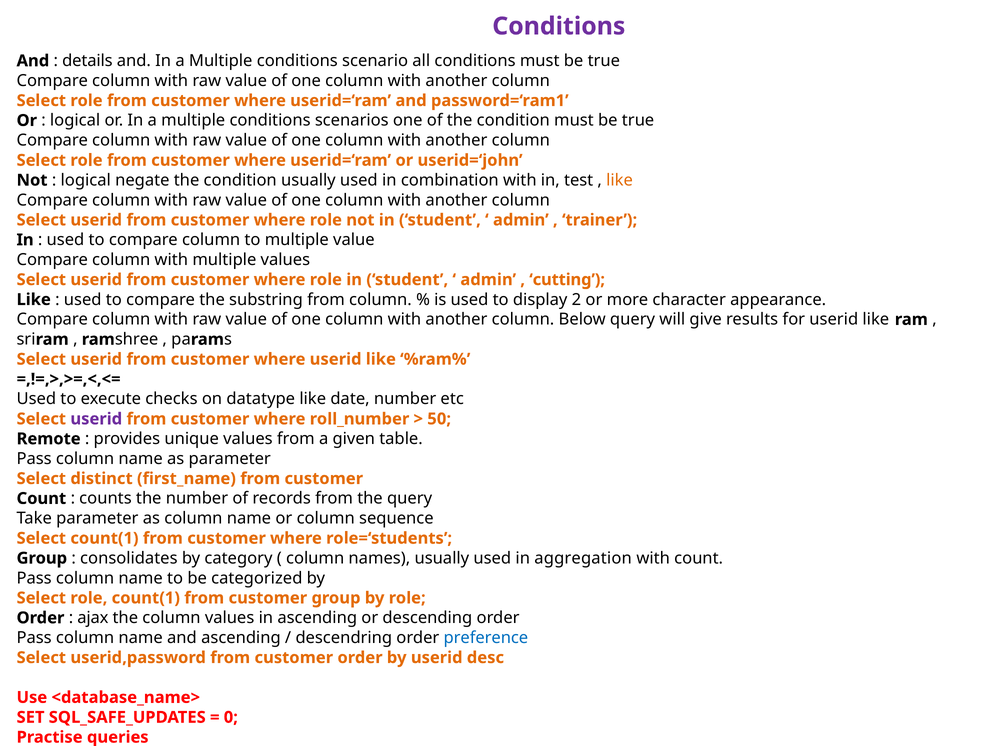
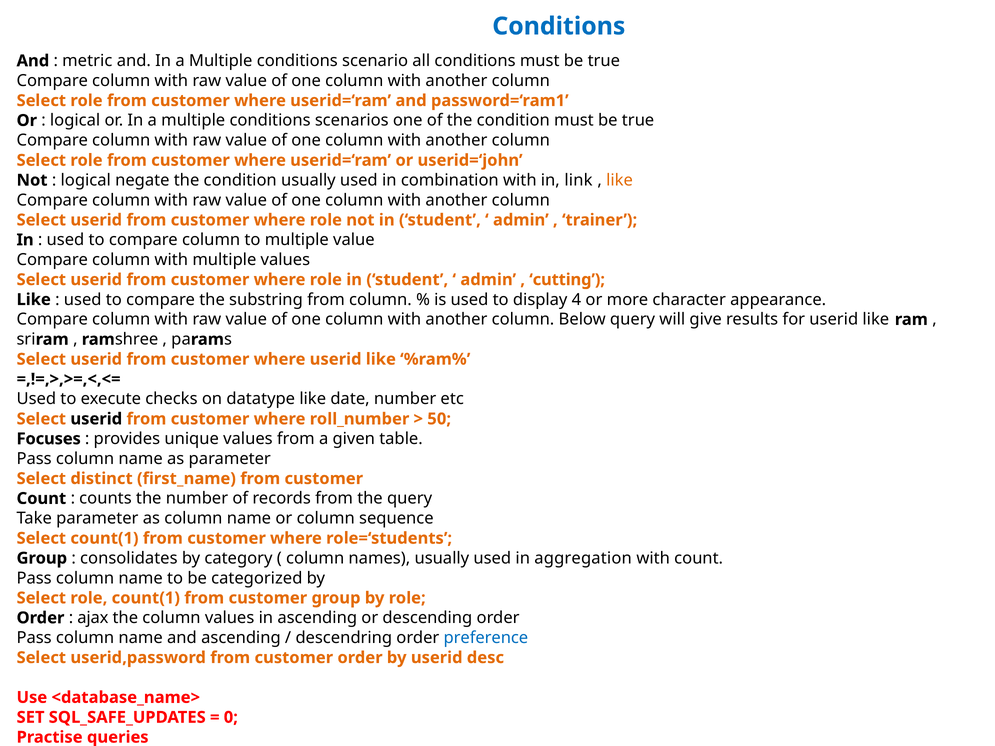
Conditions colour: purple -> blue (559, 26)
details: details -> metric (87, 61)
test: test -> link (579, 180)
2: 2 -> 4 (576, 300)
userid colour: purple -> black (96, 419)
Remote: Remote -> Focuses (49, 439)
